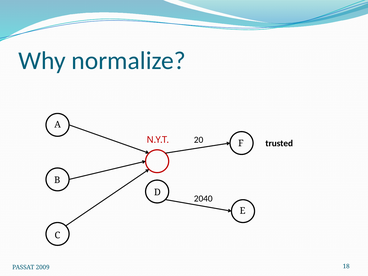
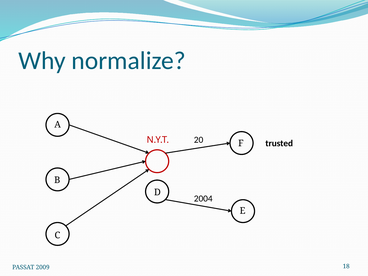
2040: 2040 -> 2004 (203, 199)
